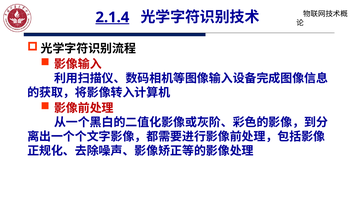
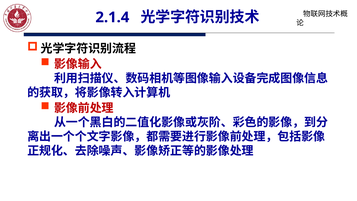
2.1.4 underline: present -> none (112, 17)
